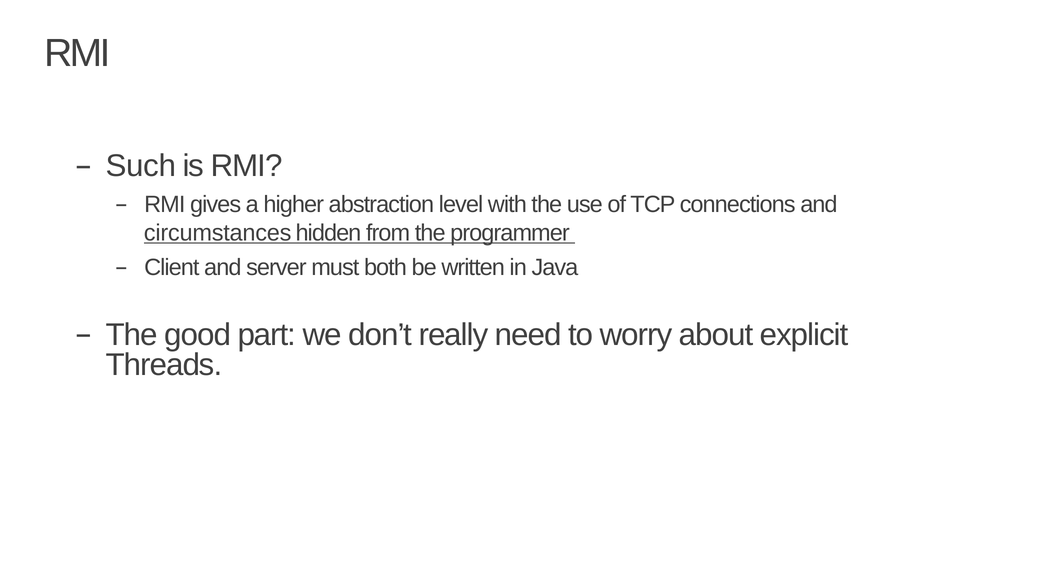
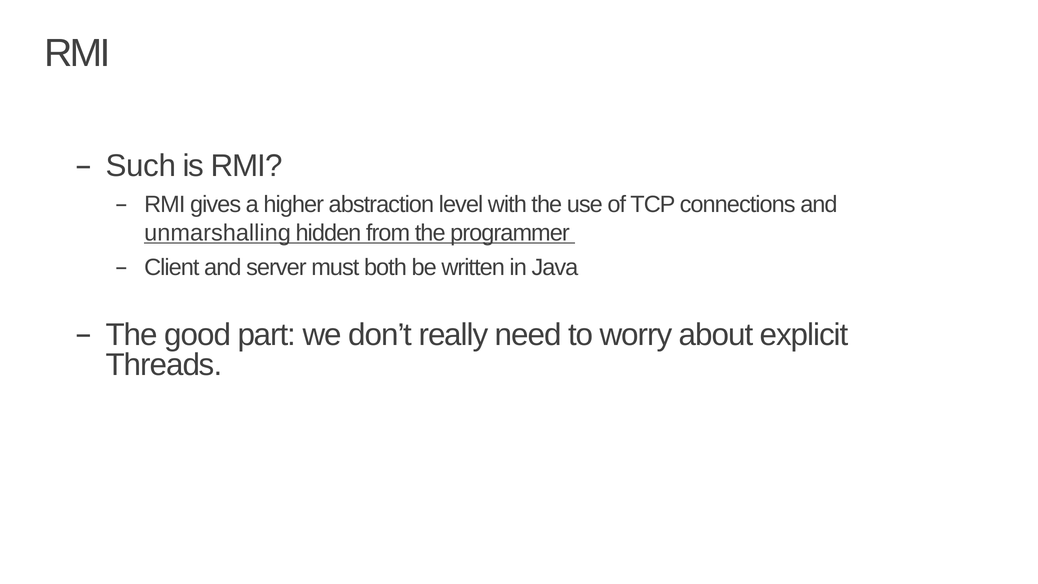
circumstances: circumstances -> unmarshalling (218, 233)
